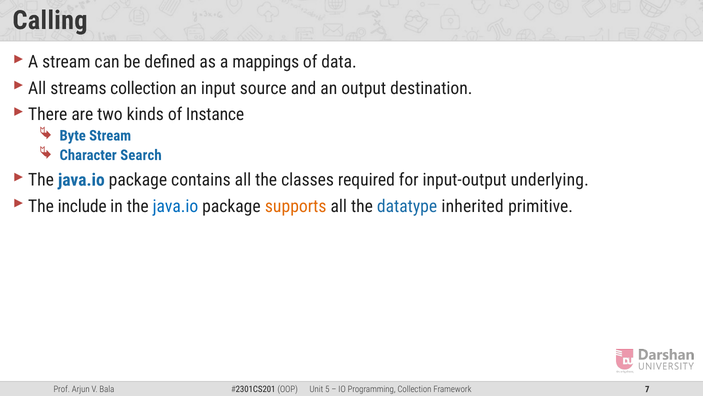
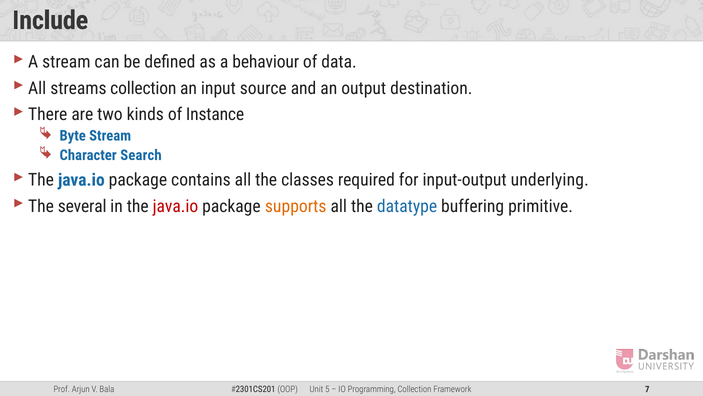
Calling: Calling -> Include (50, 20)
mappings: mappings -> behaviour (266, 62)
include: include -> several (82, 206)
java.io colour: blue -> red (175, 206)
inherited: inherited -> buffering (473, 206)
